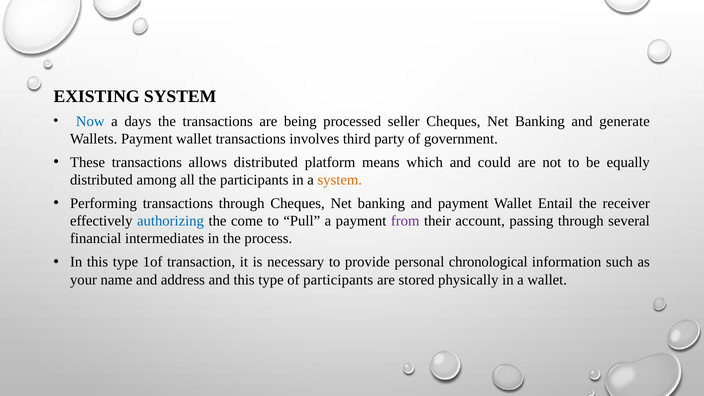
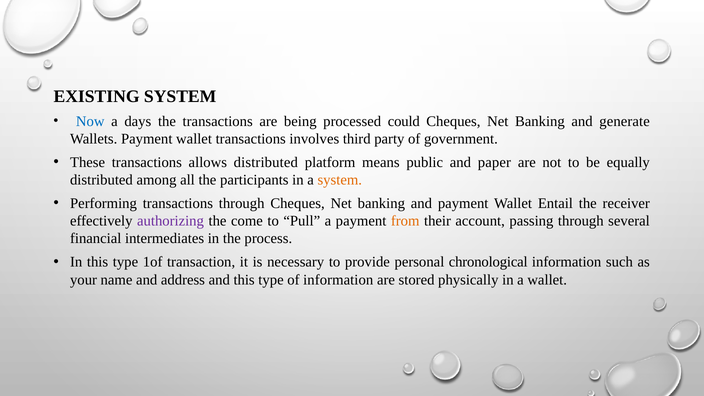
seller: seller -> could (404, 121)
which: which -> public (425, 162)
could: could -> paper (494, 162)
authorizing colour: blue -> purple (171, 221)
from colour: purple -> orange (405, 221)
of participants: participants -> information (338, 280)
